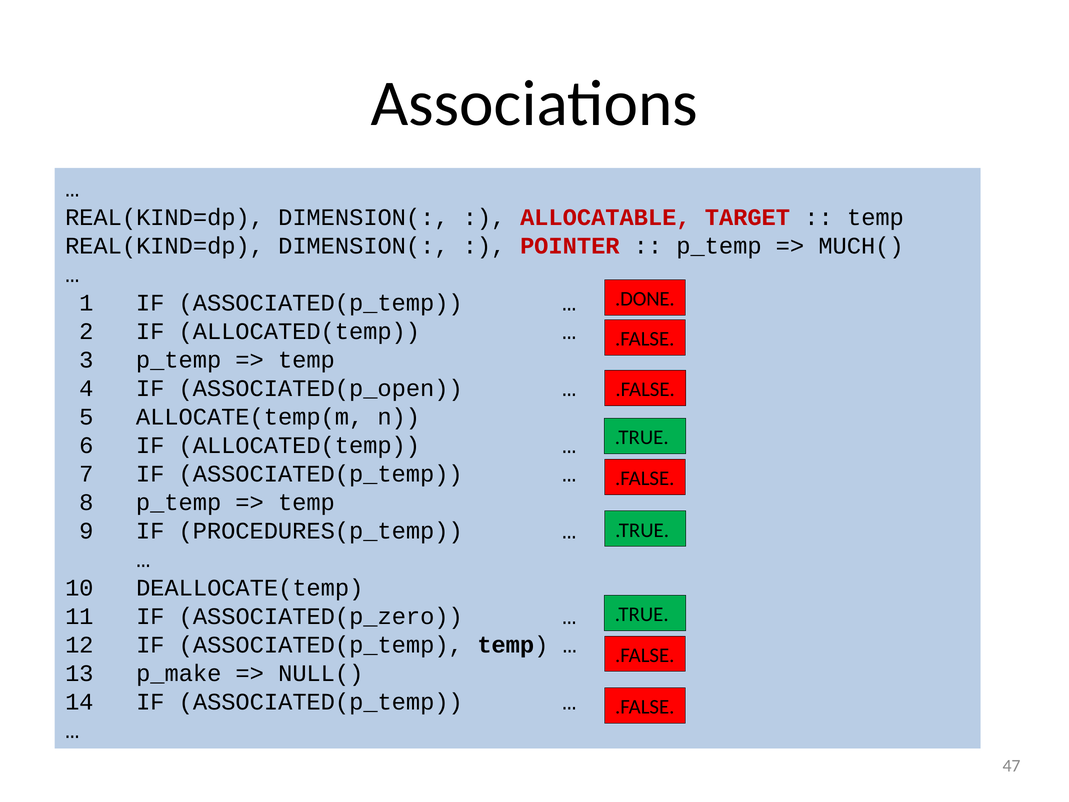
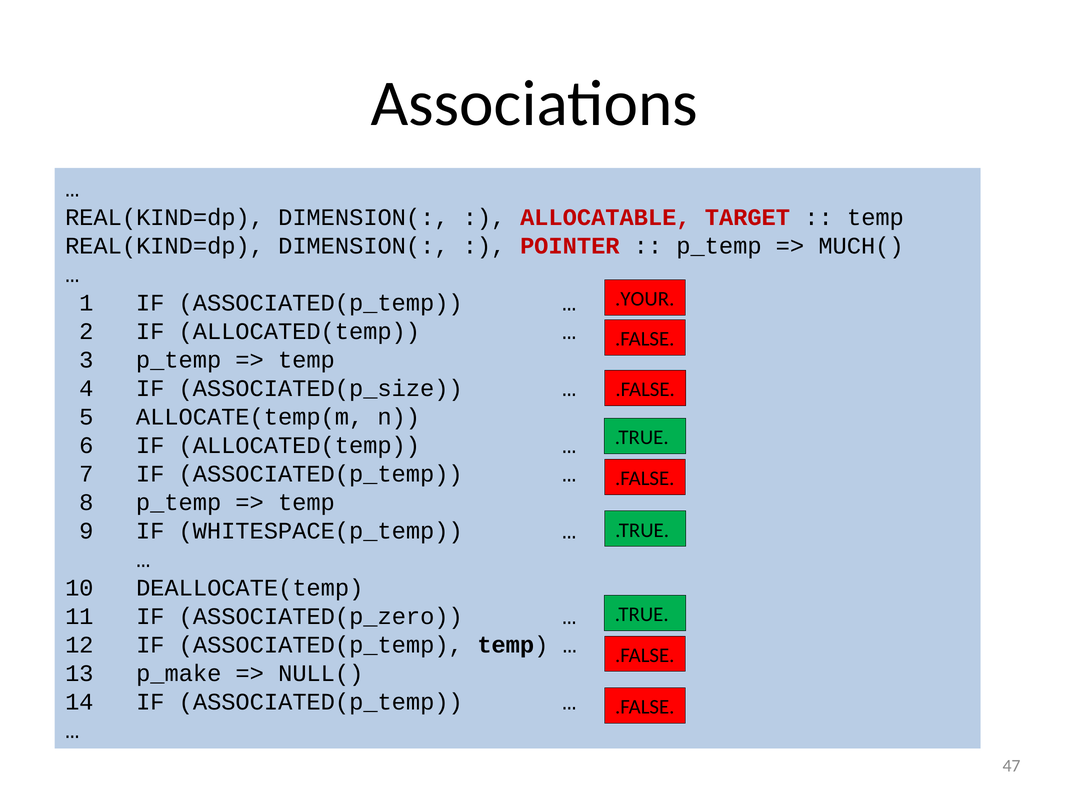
.DONE: .DONE -> .YOUR (645, 299)
ASSOCIATED(p_open: ASSOCIATED(p_open -> ASSOCIATED(p_size (321, 388)
PROCEDURES(p_temp: PROCEDURES(p_temp -> WHITESPACE(p_temp (321, 531)
